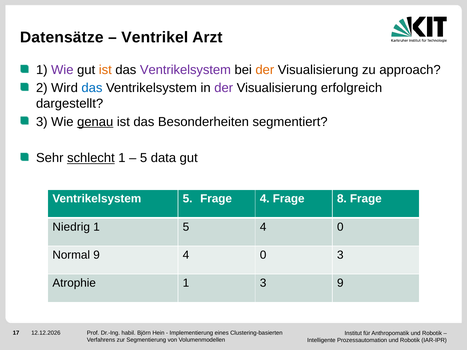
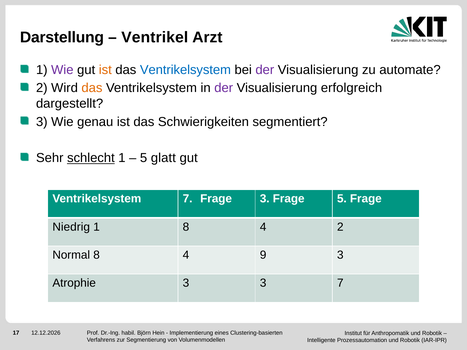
Datensätze: Datensätze -> Darstellung (62, 37)
Ventrikelsystem colour: purple -> blue (185, 70)
der colour: orange -> purple (265, 70)
approach: approach -> automate (410, 70)
das colour: blue -> orange (92, 88)
genau underline: present -> none (95, 122)
Besonderheiten: Besonderheiten -> Schwierigkeiten (203, 122)
data: data -> glatt (163, 158)
Ventrikelsystem 5: 5 -> 7 (188, 199)
Frage 4: 4 -> 3 (265, 199)
Frage 8: 8 -> 5 (342, 199)
1 5: 5 -> 8 (186, 227)
0: 0 -> 2 (340, 227)
Normal 9: 9 -> 8 (97, 255)
0: 0 -> 9 (263, 255)
Atrophie 1: 1 -> 3 (186, 283)
3 9: 9 -> 7 (340, 283)
